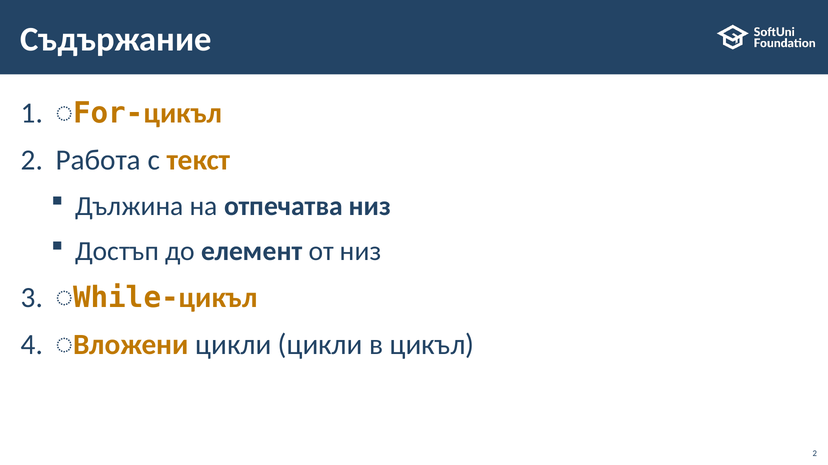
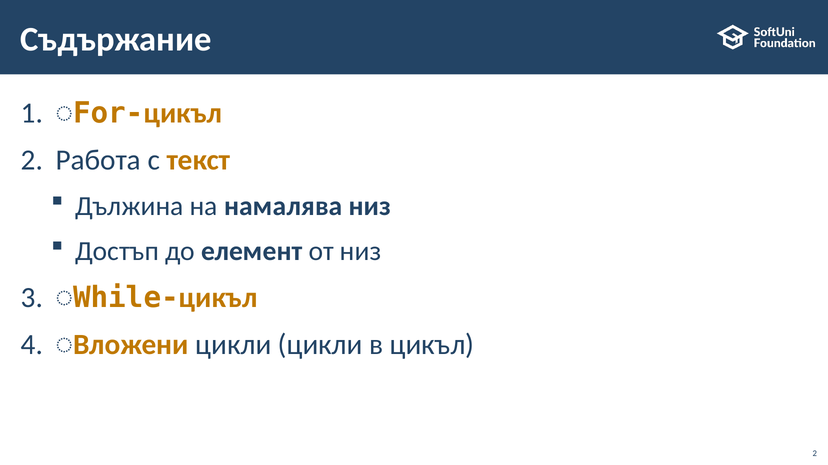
отпечатва: отпечатва -> намалява (283, 206)
